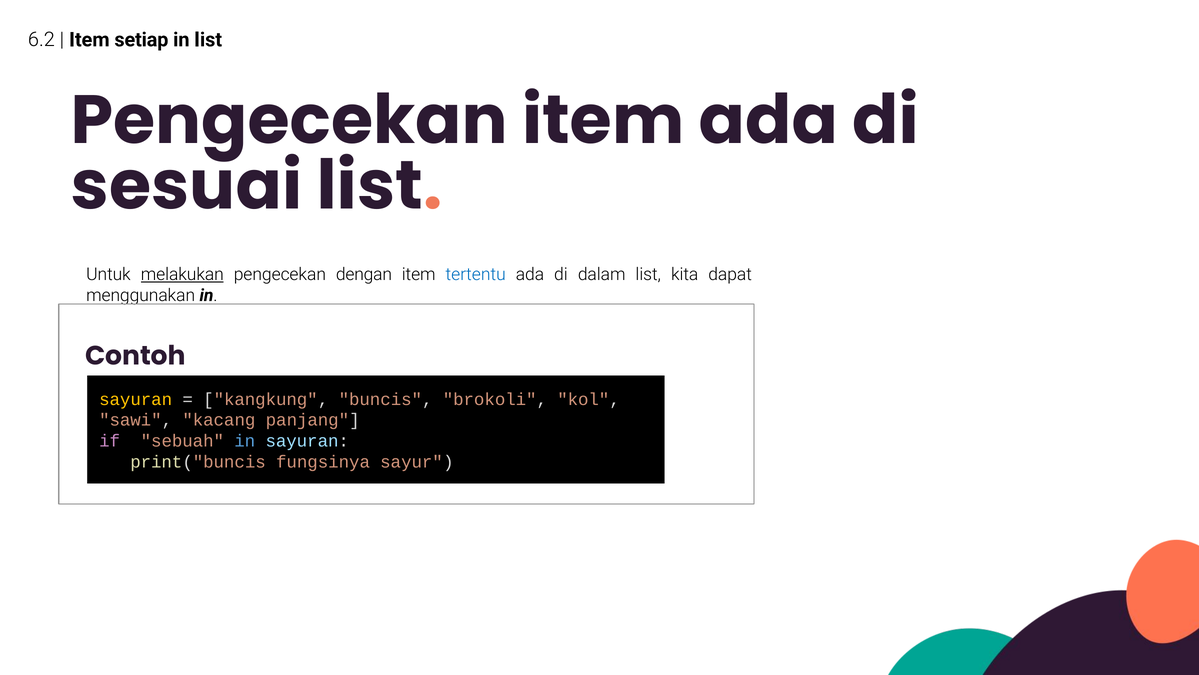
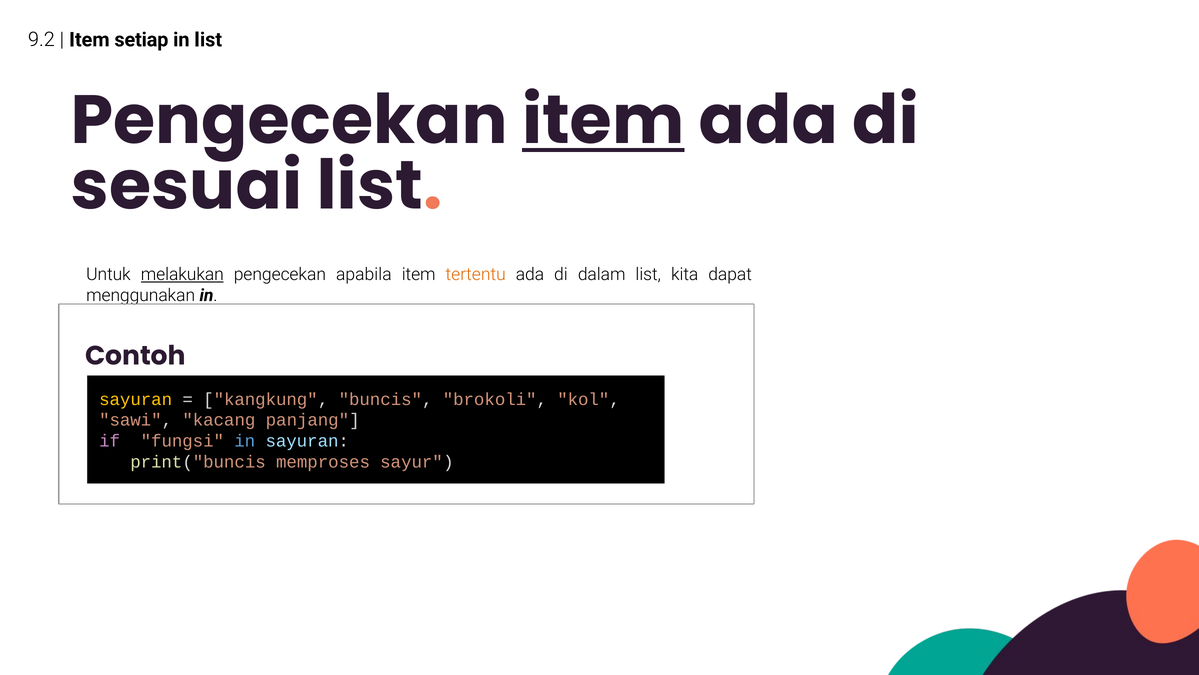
6.2: 6.2 -> 9.2 (41, 40)
item underline: none -> present (603, 121)
dengan: dengan -> apabila (364, 274)
tertentu colour: blue -> orange (476, 274)
sebuah: sebuah -> fungsi (182, 441)
fungsinya: fungsinya -> memproses (323, 462)
